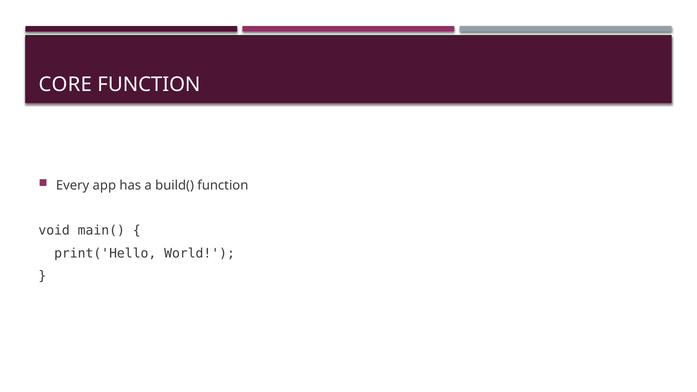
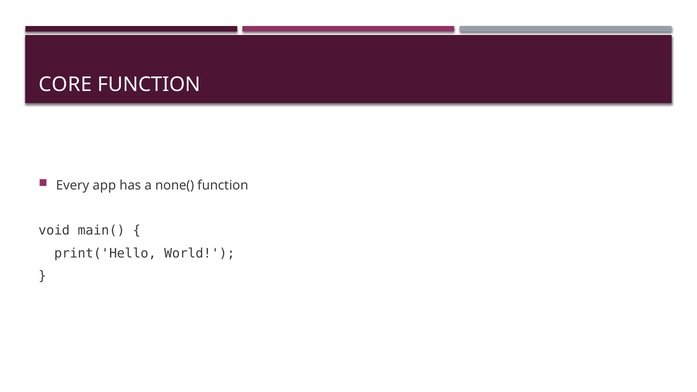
build(: build( -> none( (175, 185)
